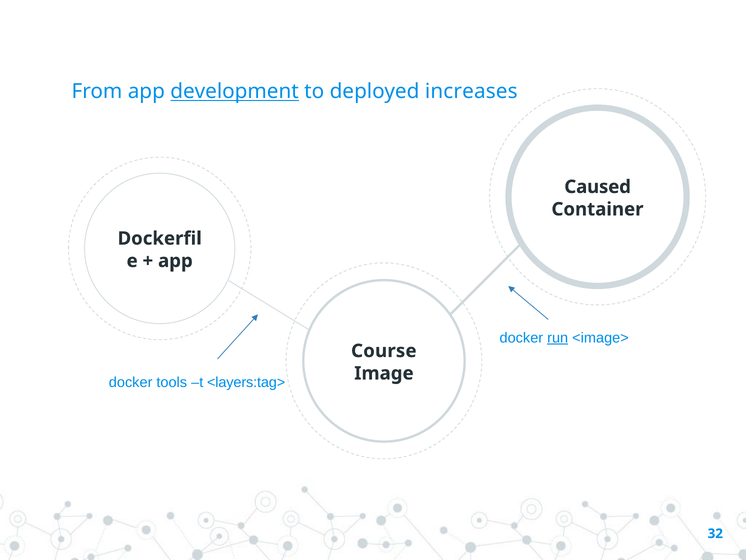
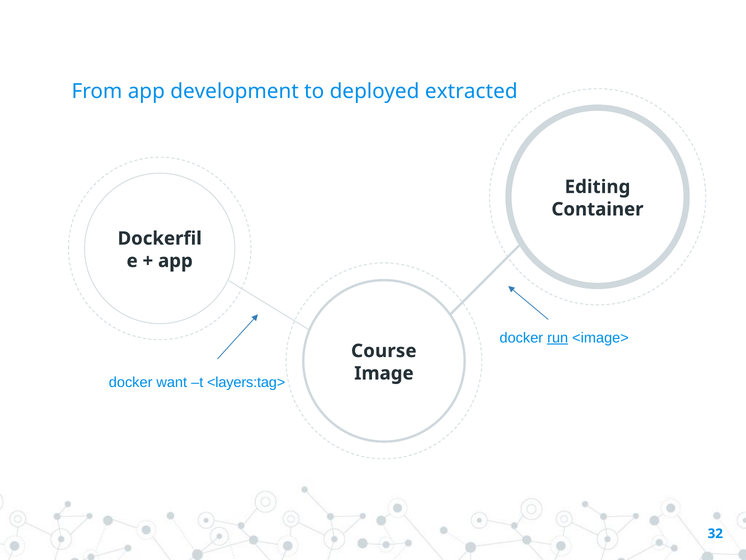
development underline: present -> none (235, 91)
increases: increases -> extracted (471, 91)
Caused: Caused -> Editing (597, 187)
tools: tools -> want (172, 382)
